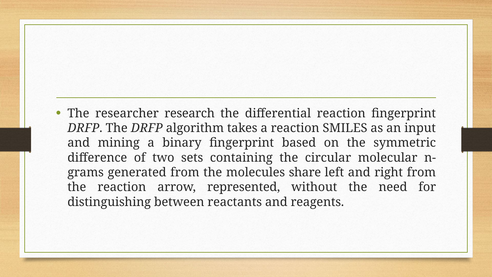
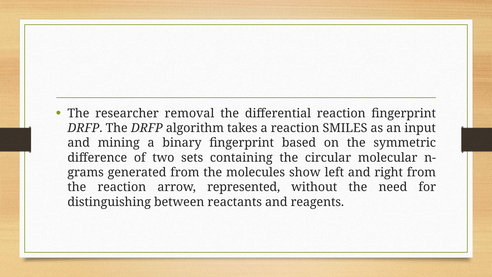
research: research -> removal (189, 113)
share: share -> show (305, 172)
